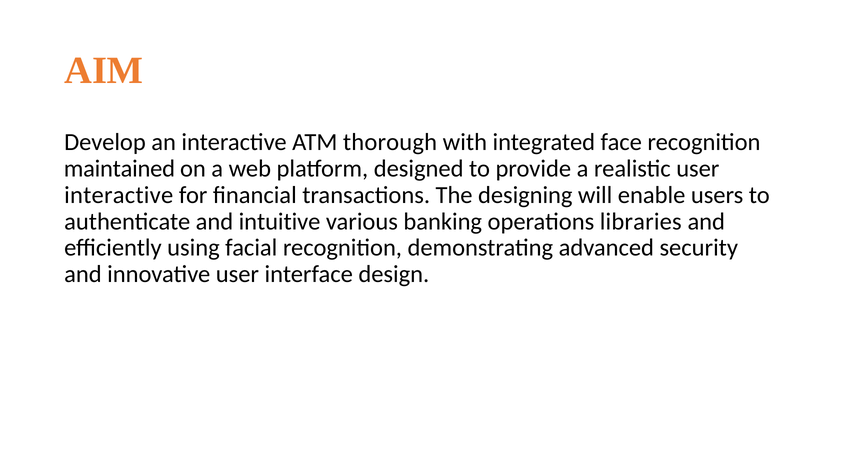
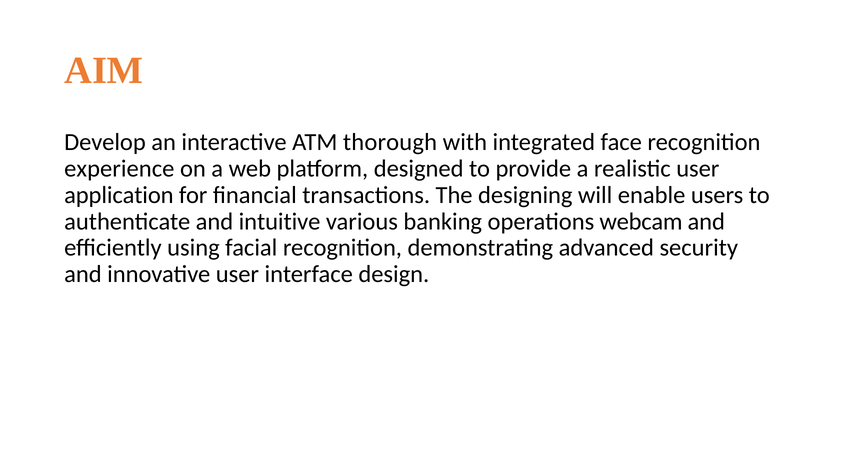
maintained: maintained -> experience (119, 169)
interactive: interactive -> application (119, 195)
libraries: libraries -> webcam (641, 222)
